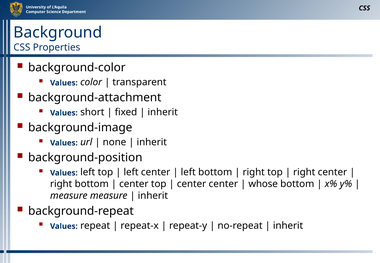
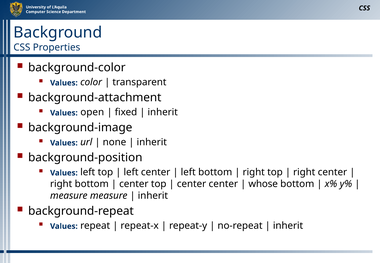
short: short -> open (92, 112)
